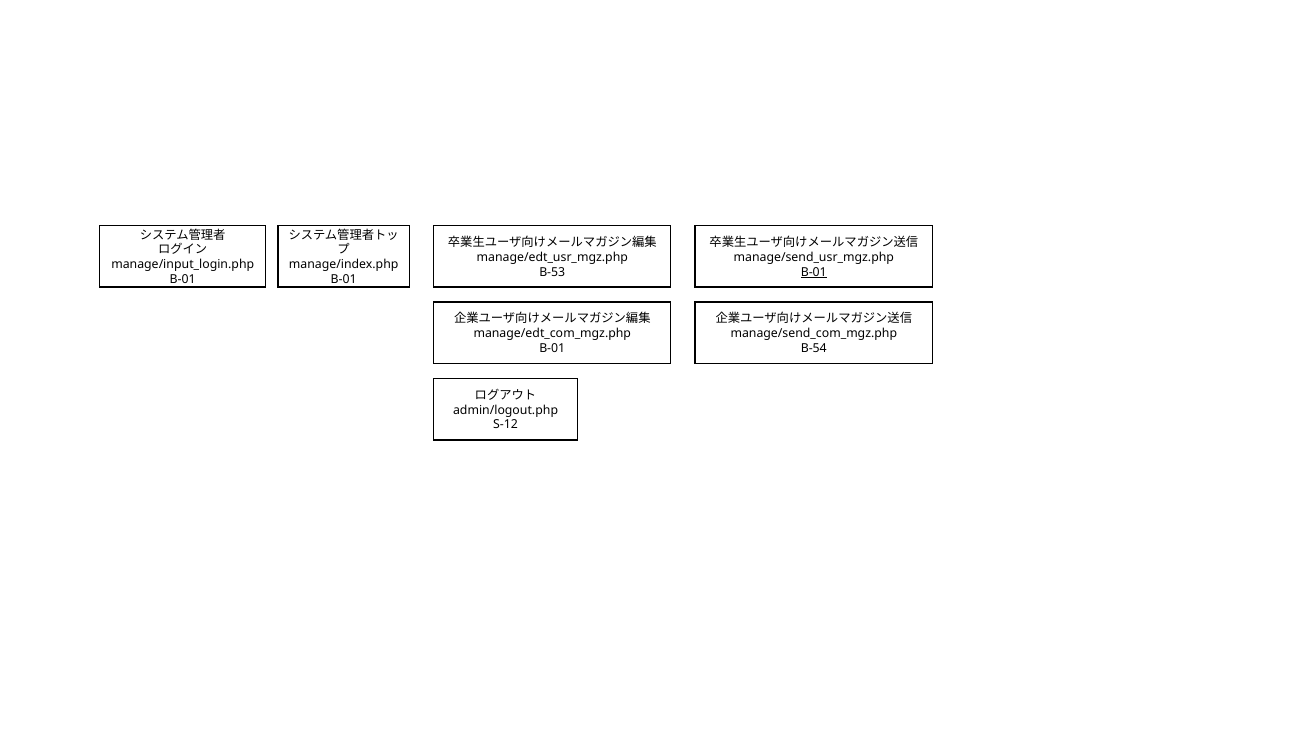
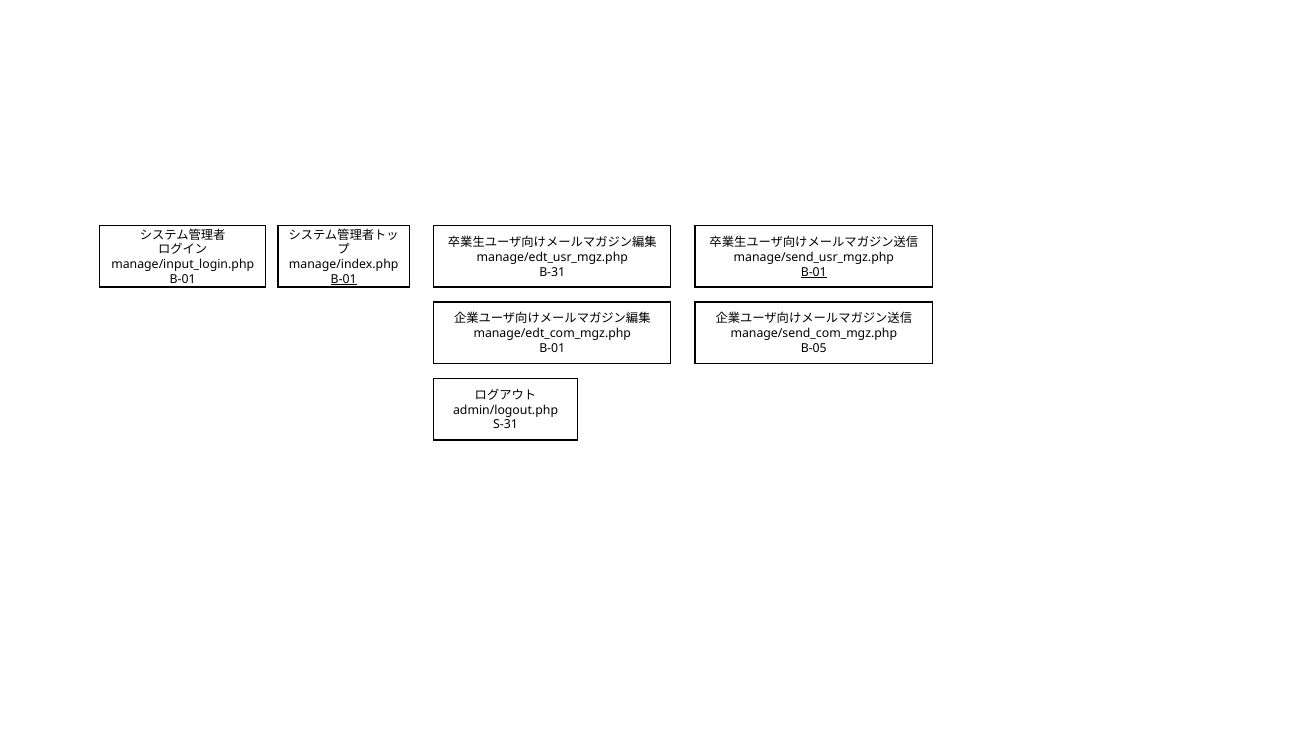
B-53: B-53 -> B-31 (552, 272)
B-01 underline: none -> present (344, 279)
B-54: B-54 -> B-05 (814, 348)
S-12: S-12 -> S-31 (506, 425)
